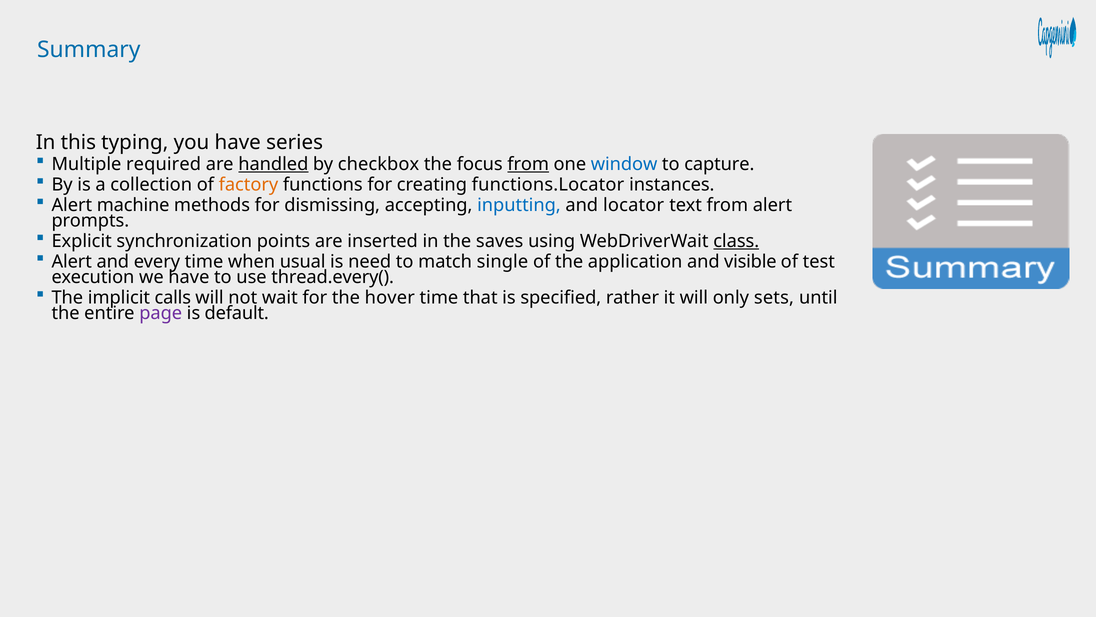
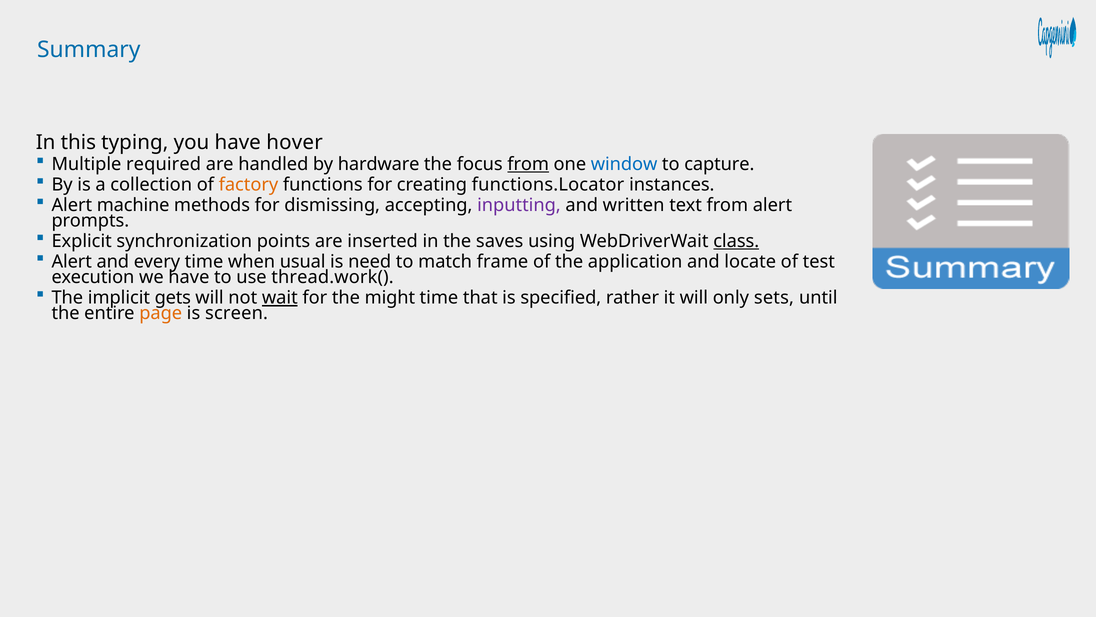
series: series -> hover (295, 142)
handled underline: present -> none (273, 164)
checkbox: checkbox -> hardware (379, 164)
inputting colour: blue -> purple (519, 205)
locator: locator -> written (634, 205)
single: single -> frame (502, 262)
visible: visible -> locate (750, 262)
thread.every(: thread.every( -> thread.work( (333, 277)
calls: calls -> gets (173, 298)
wait underline: none -> present (280, 298)
hover: hover -> might (390, 298)
page colour: purple -> orange (161, 313)
default: default -> screen (237, 313)
